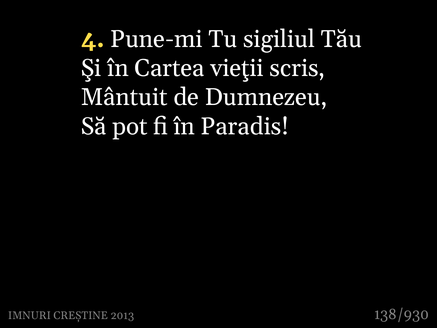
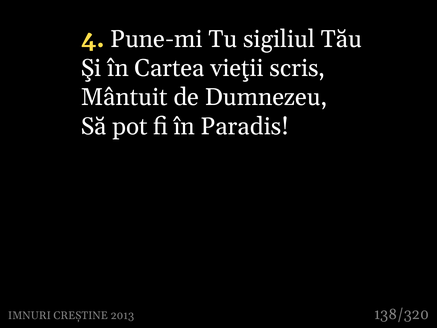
138/930: 138/930 -> 138/320 (402, 314)
